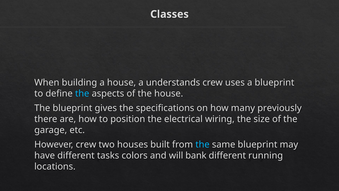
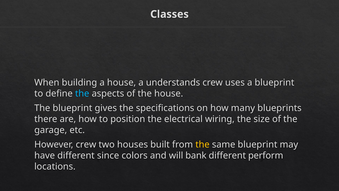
previously: previously -> blueprints (280, 108)
the colour: light blue -> yellow (203, 144)
tasks: tasks -> since (108, 155)
running: running -> perform (266, 155)
